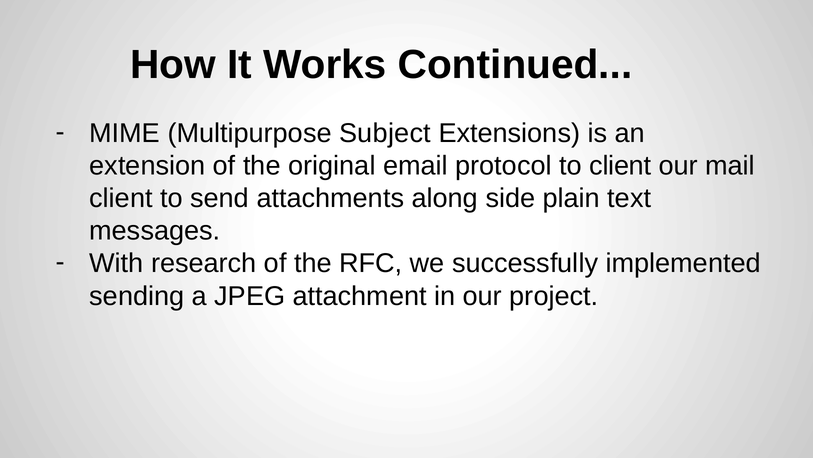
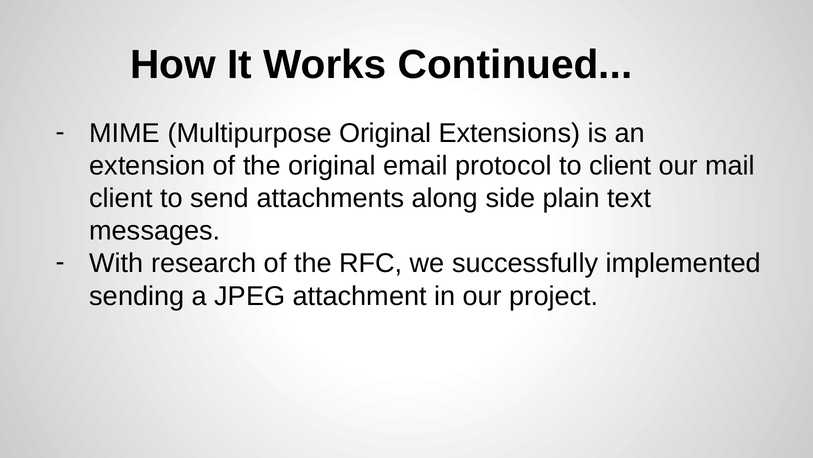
Multipurpose Subject: Subject -> Original (385, 133)
